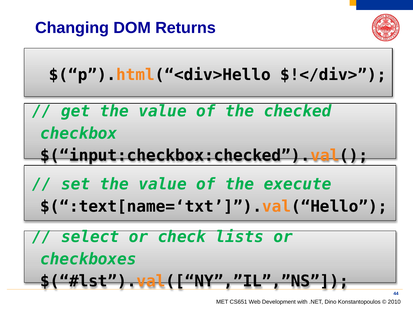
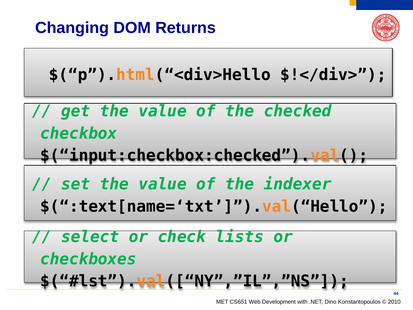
execute: execute -> indexer (298, 184)
